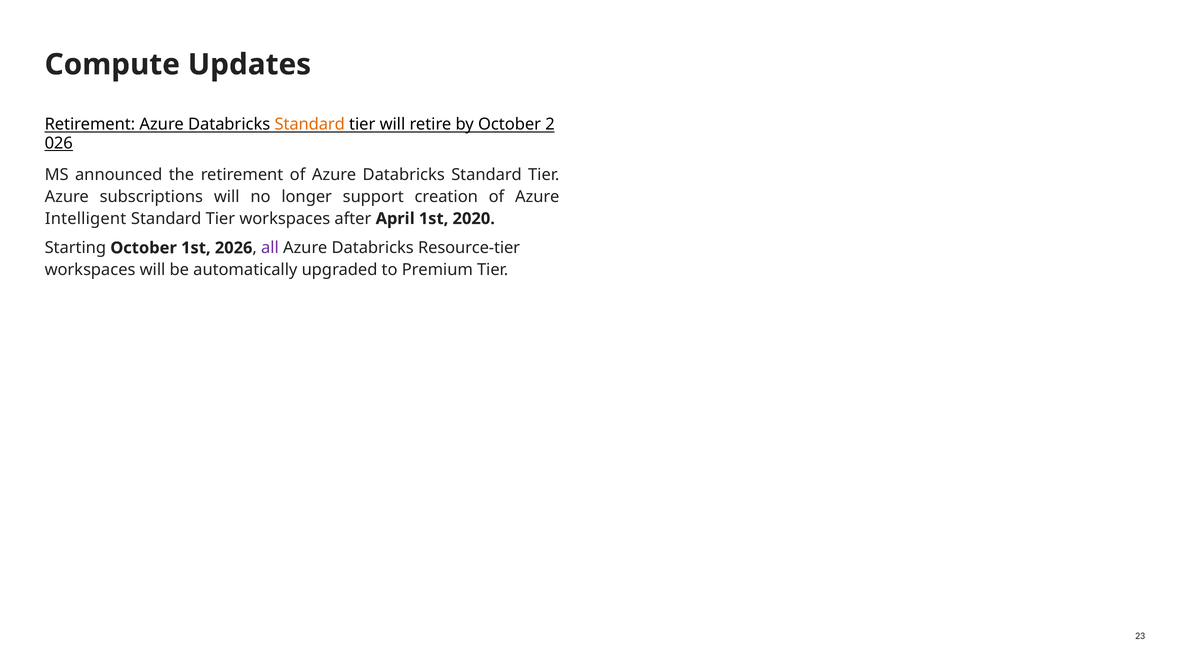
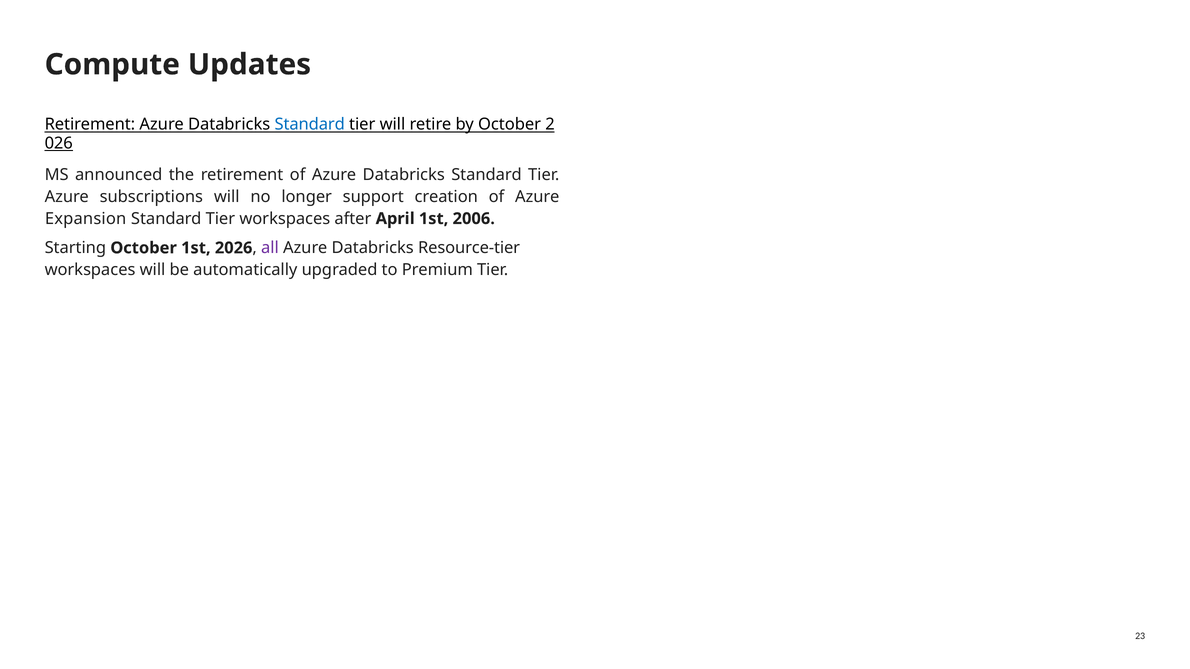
Standard colour: orange -> blue (310, 125)
Intelligent: Intelligent -> Expansion (86, 219)
2020: 2020 -> 2006 (474, 219)
